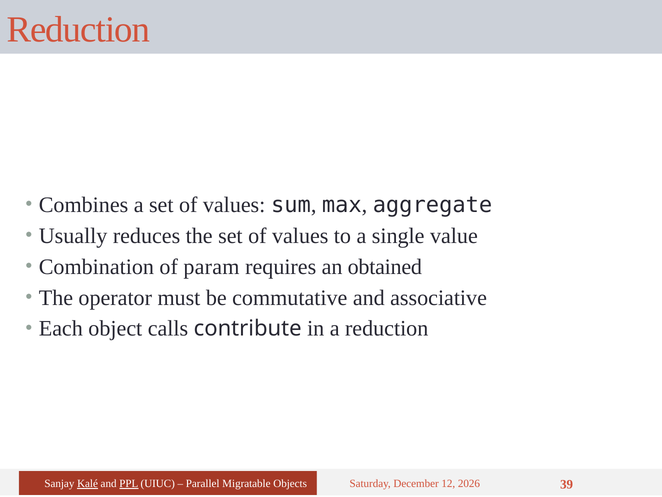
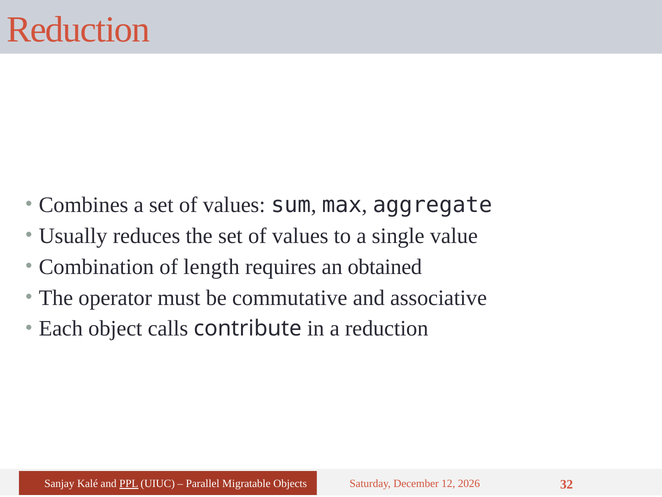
param: param -> length (211, 267)
Kalé underline: present -> none (88, 483)
39: 39 -> 32 (567, 484)
